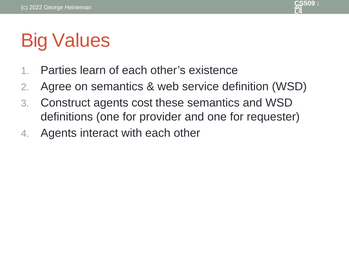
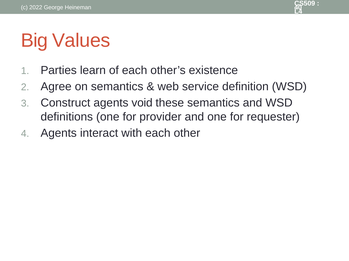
cost: cost -> void (142, 103)
